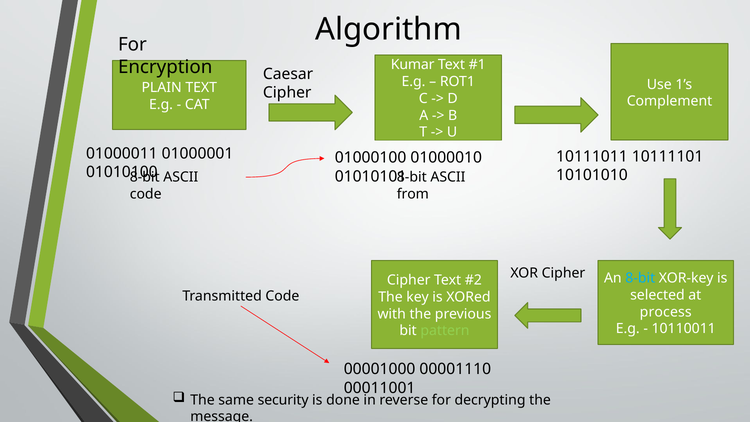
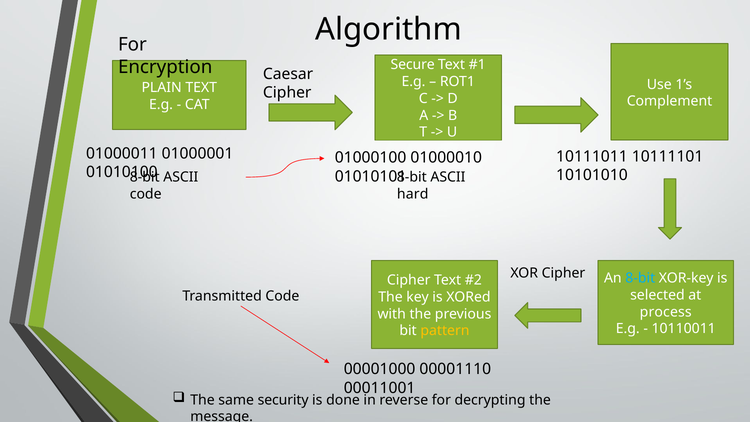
Kumar: Kumar -> Secure (413, 65)
from: from -> hard (413, 194)
pattern colour: light green -> yellow (445, 331)
